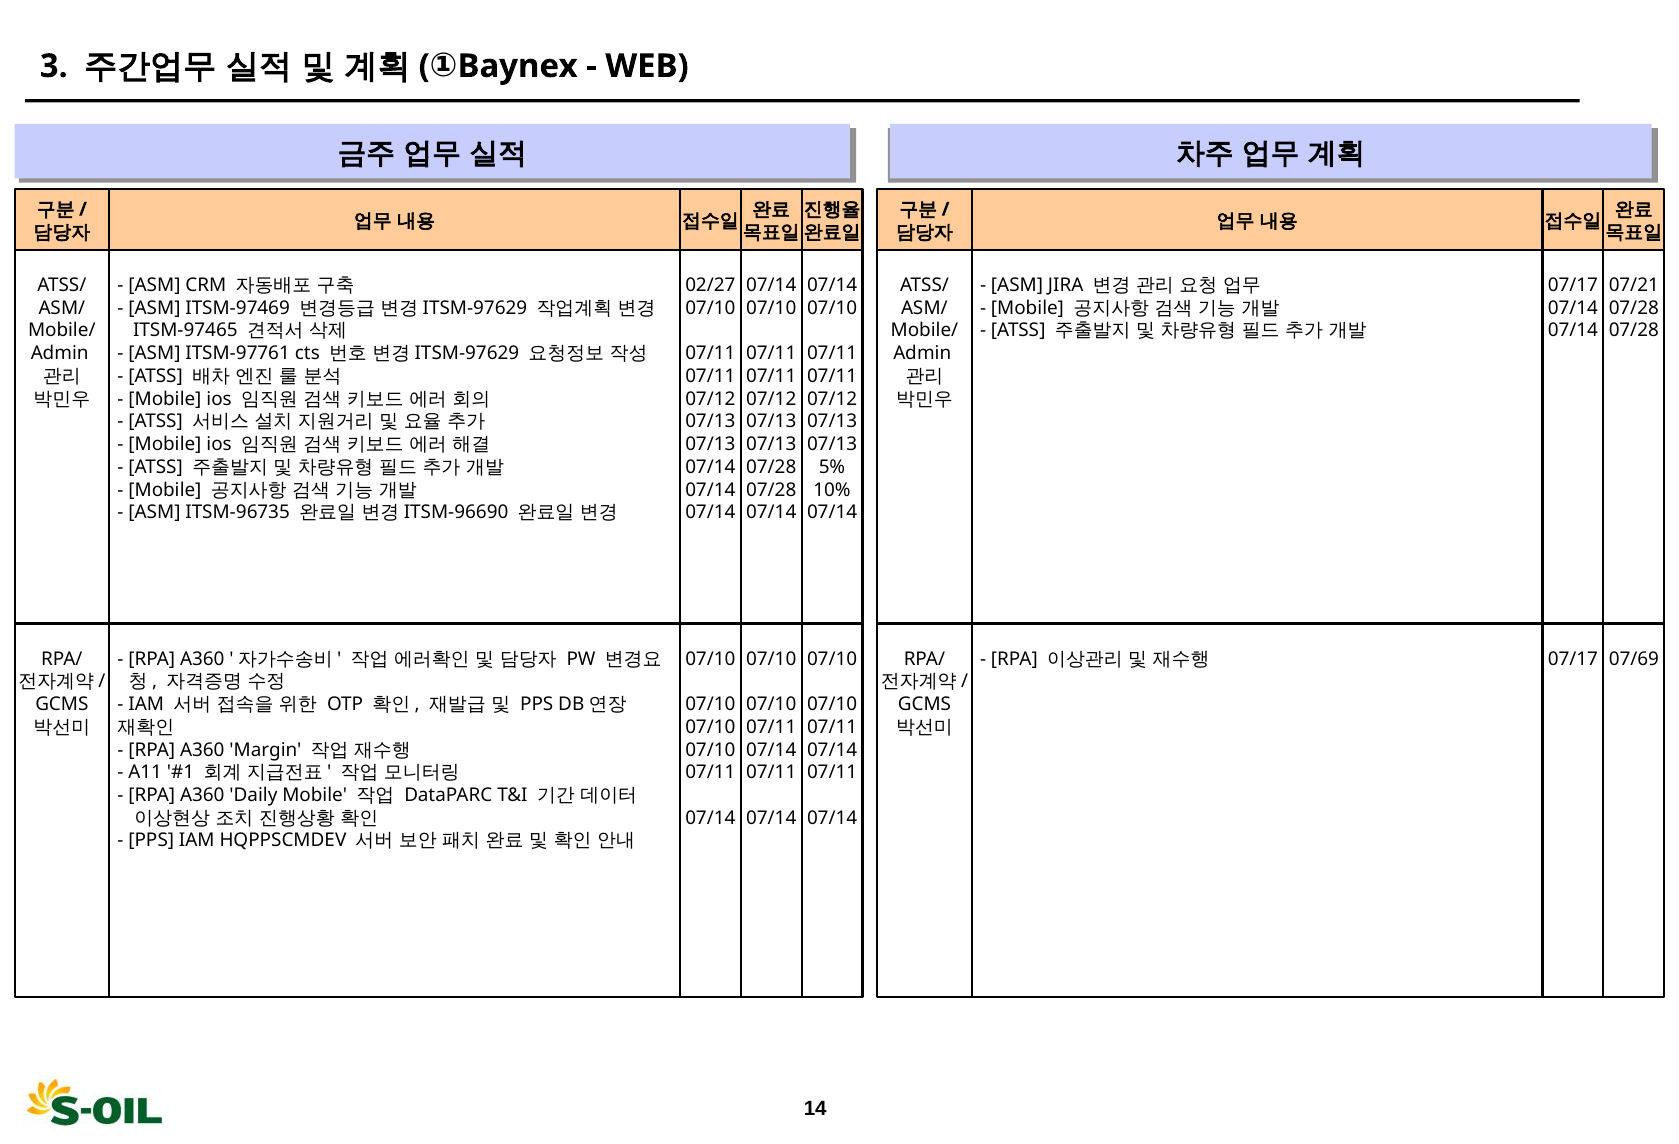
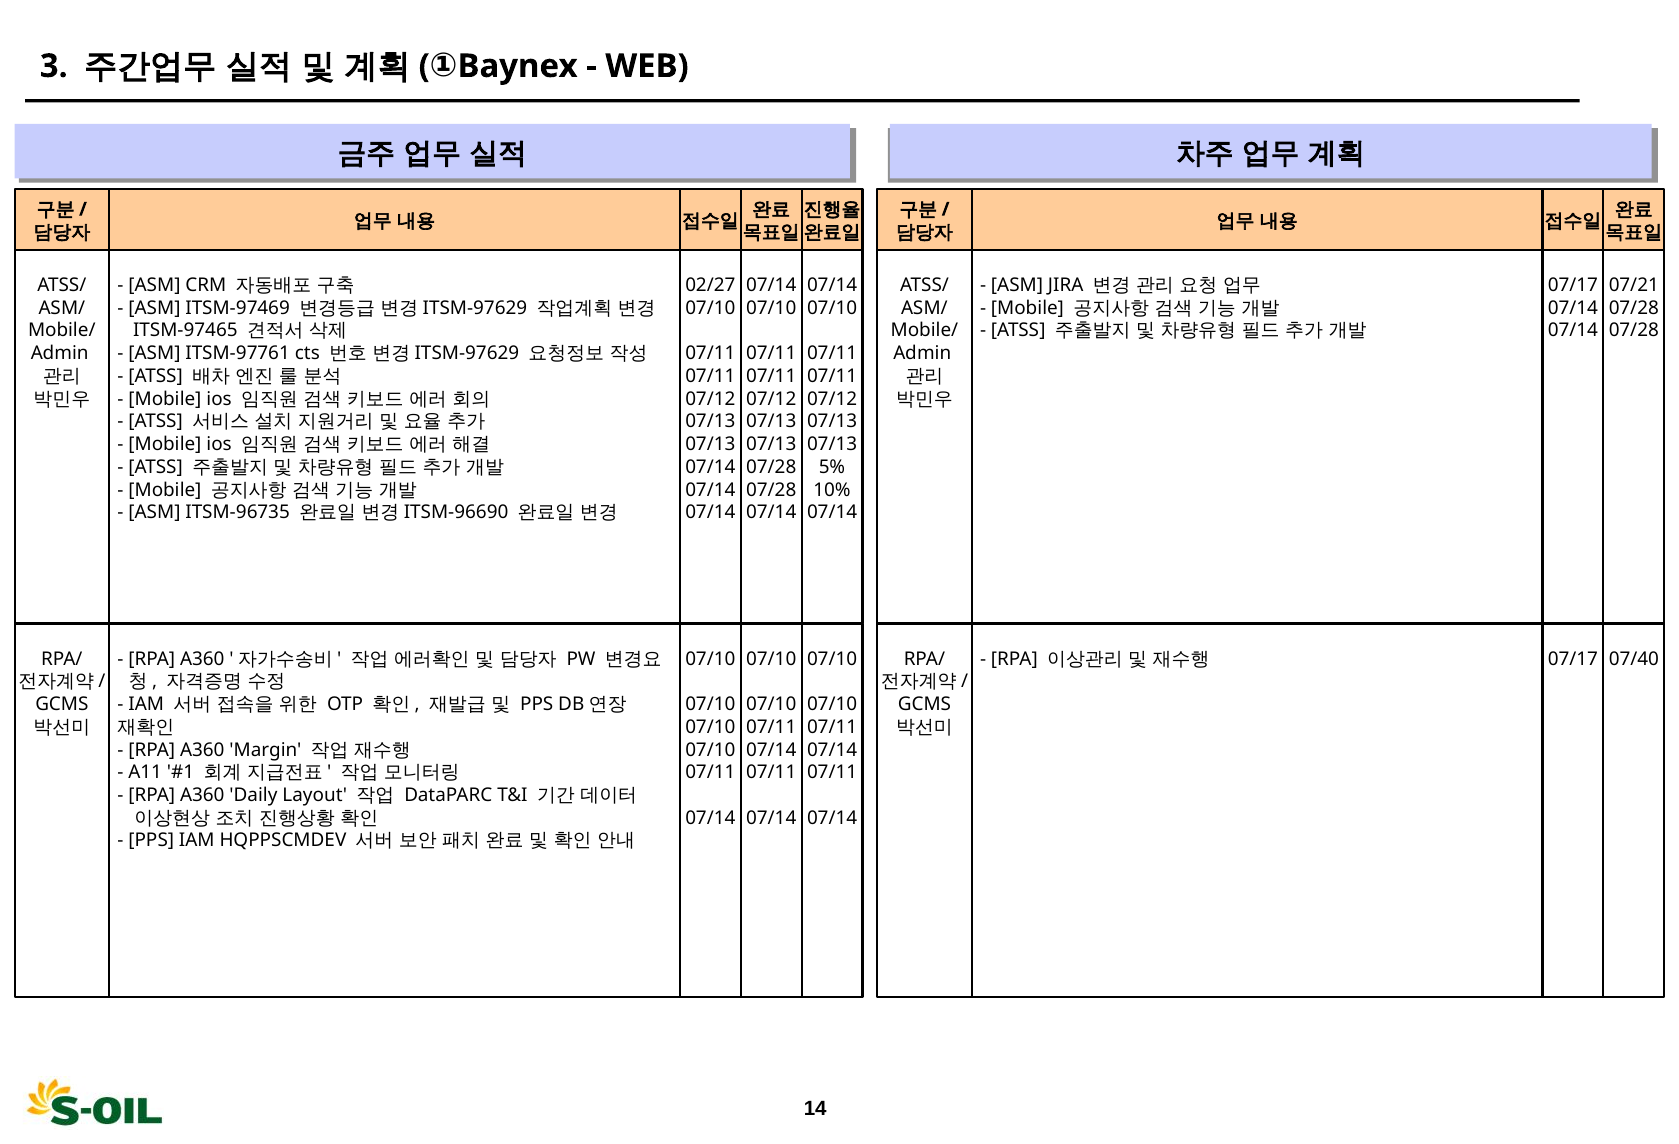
07/69: 07/69 -> 07/40 (1634, 659)
Daily Mobile: Mobile -> Layout (315, 795)
